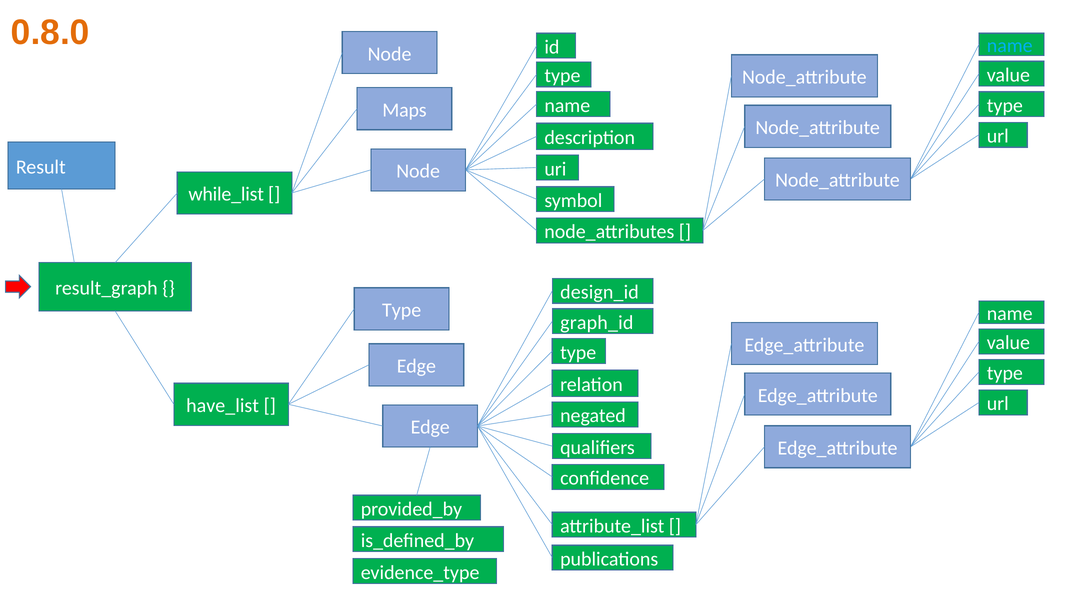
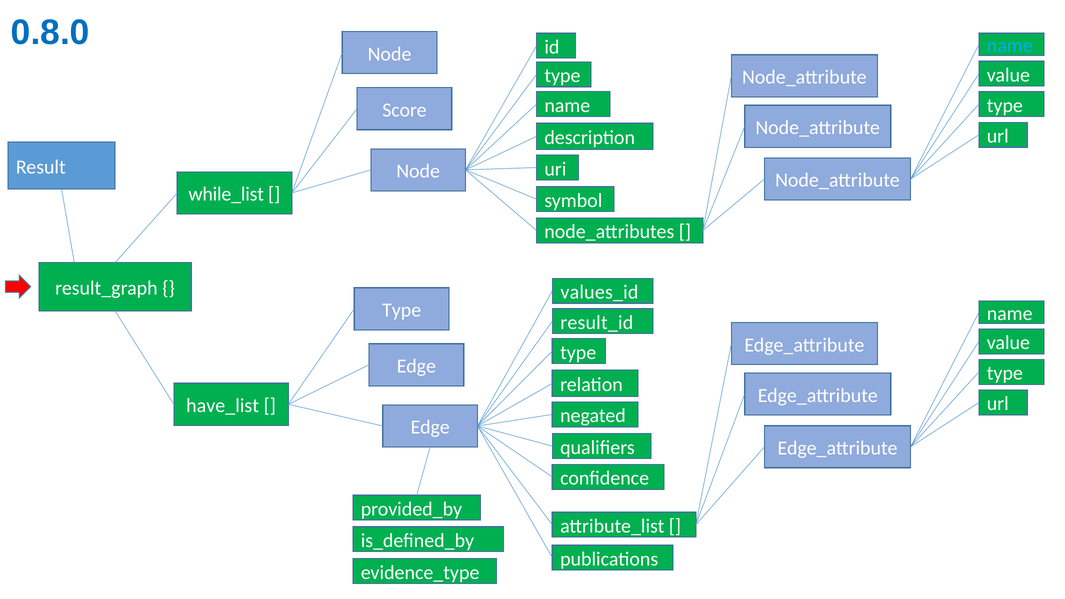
0.8.0 colour: orange -> blue (50, 32)
Maps: Maps -> Score (404, 110)
design_id: design_id -> values_id (599, 292)
graph_id: graph_id -> result_id (597, 323)
